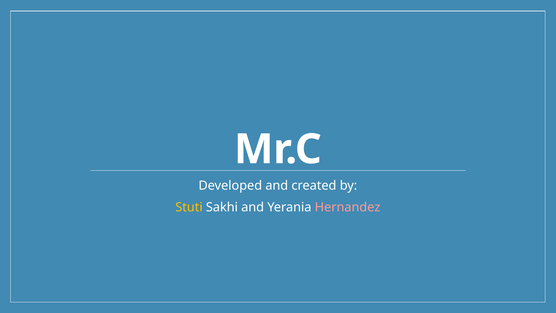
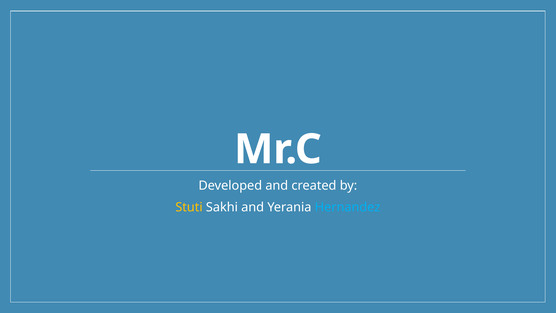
Hernandez colour: pink -> light blue (348, 207)
